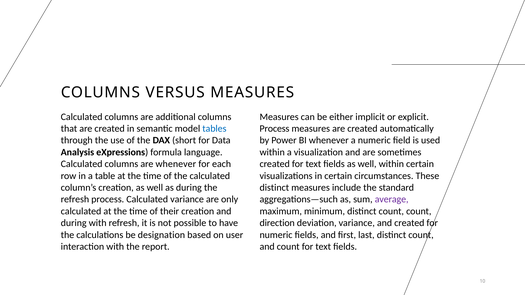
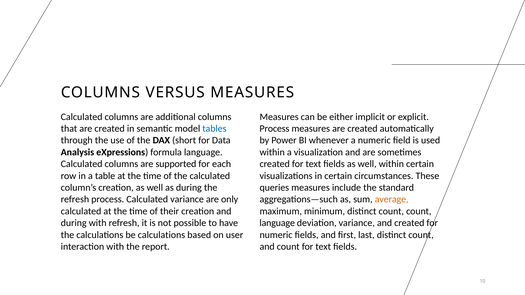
are whenever: whenever -> supported (176, 164)
distinct: distinct -> queries (274, 188)
average colour: purple -> orange (392, 200)
direction: direction -> language (277, 223)
be designation: designation -> calculations (161, 235)
